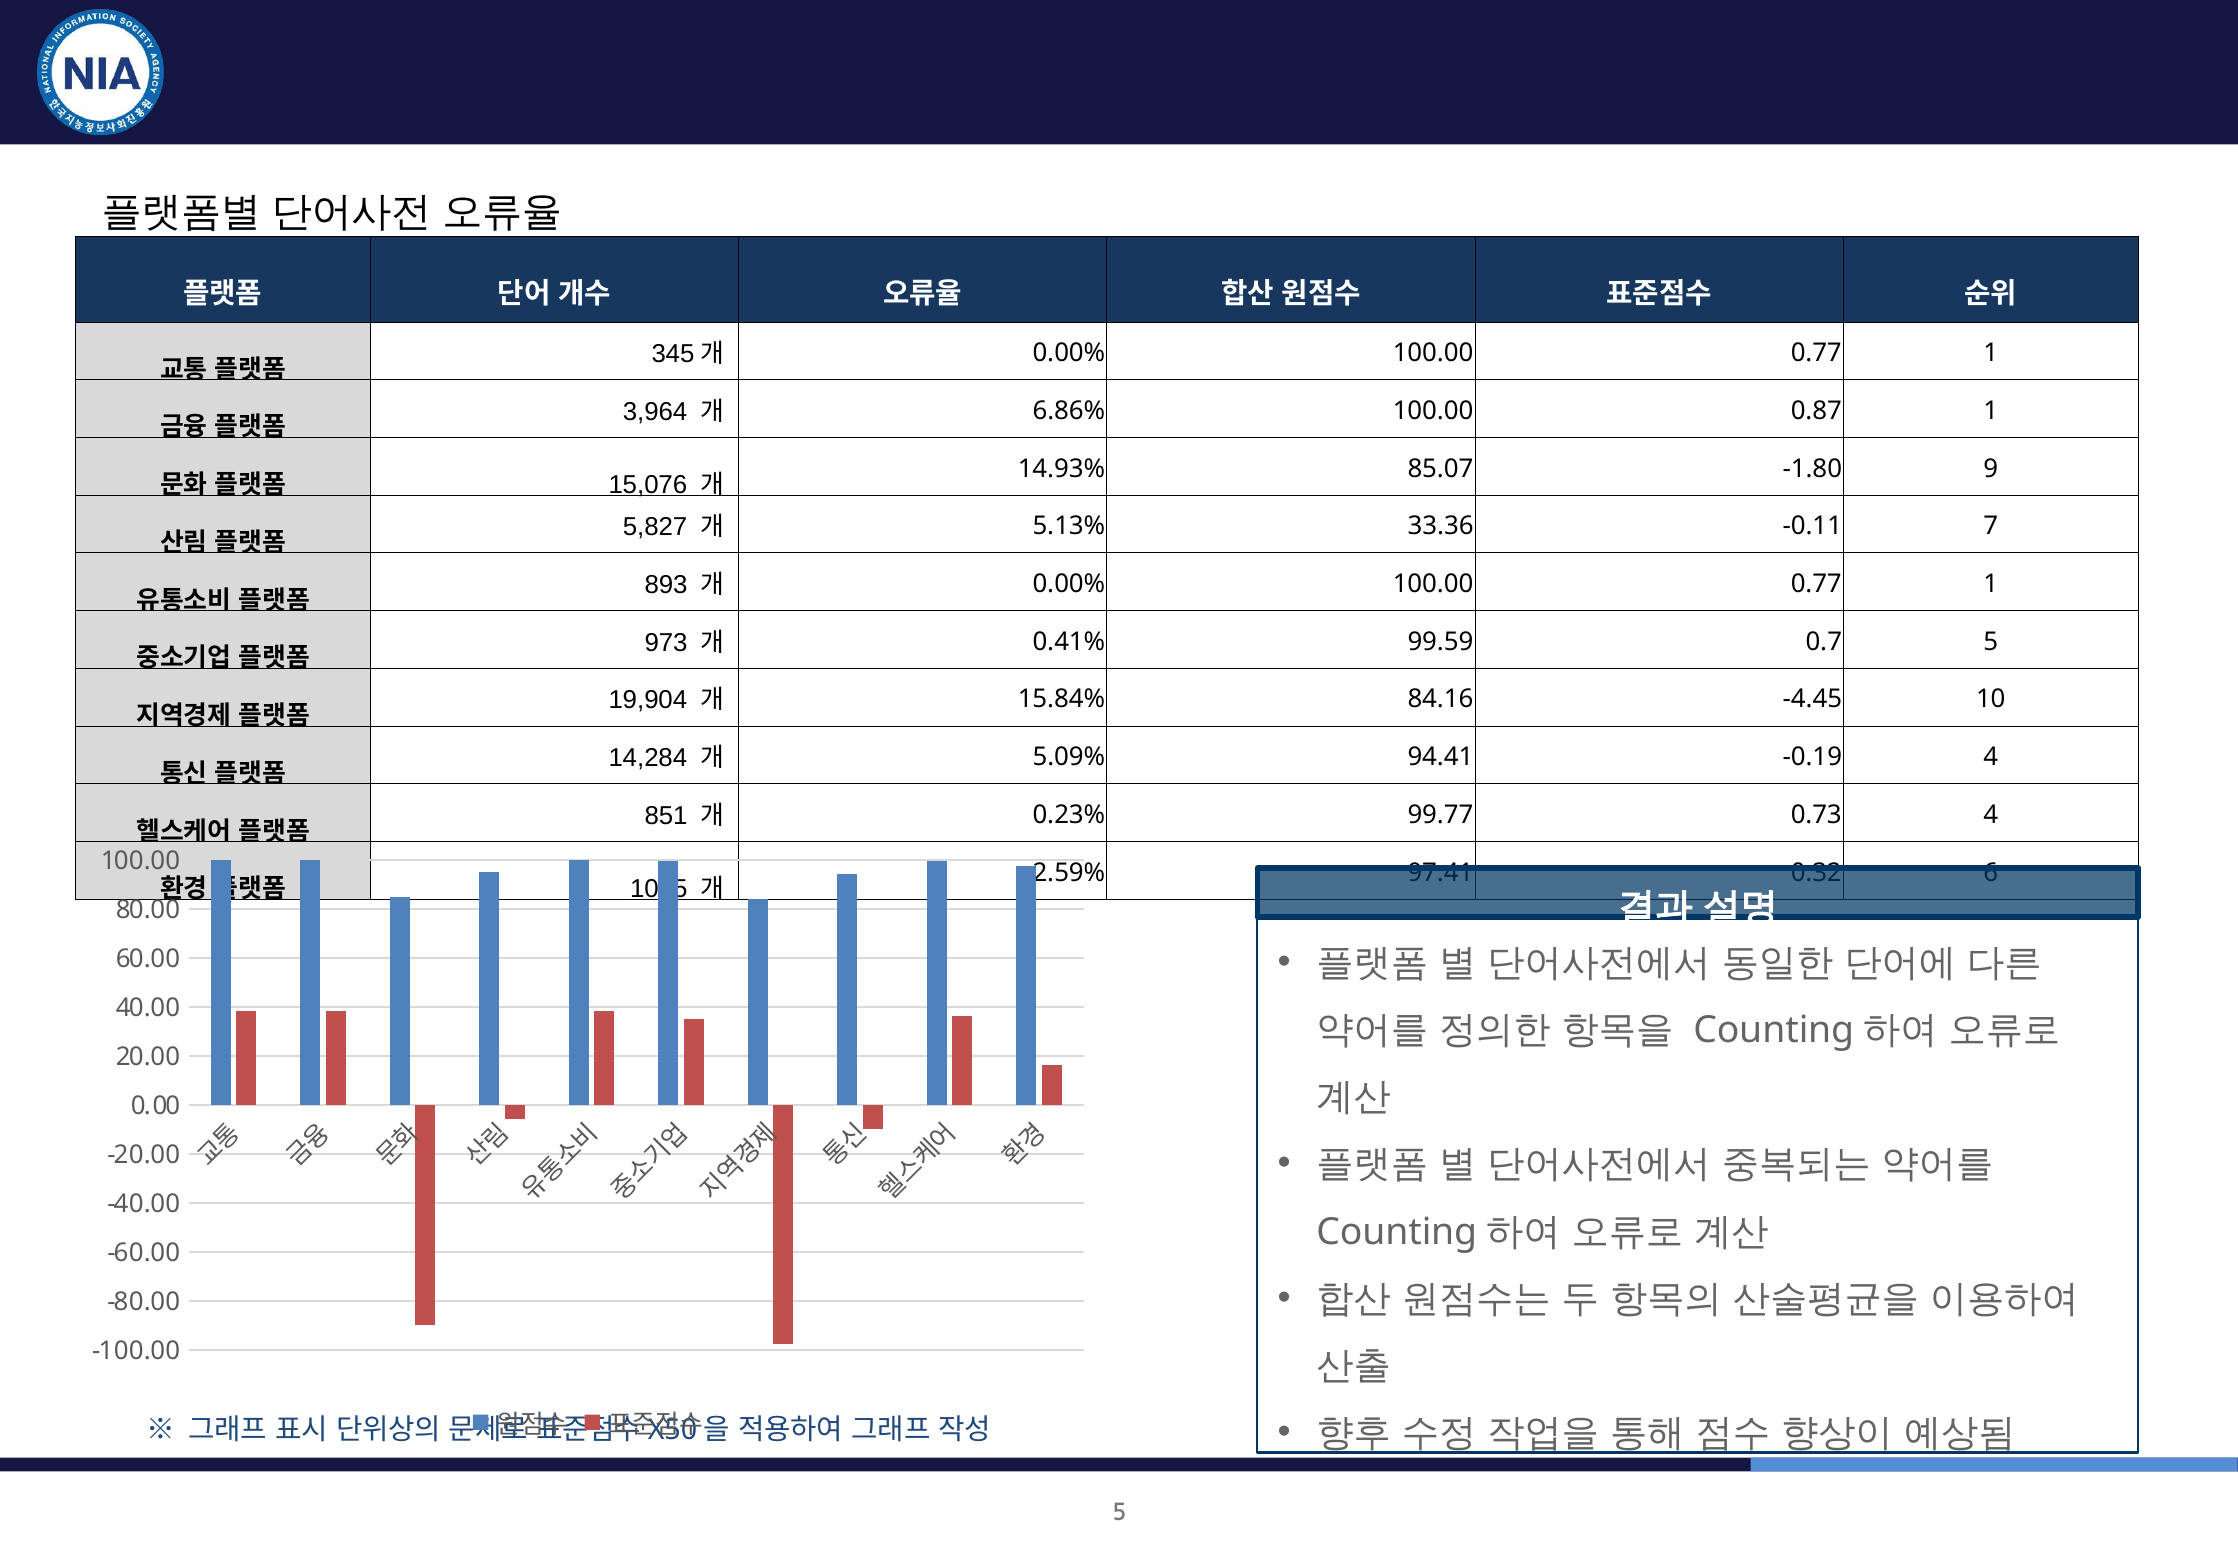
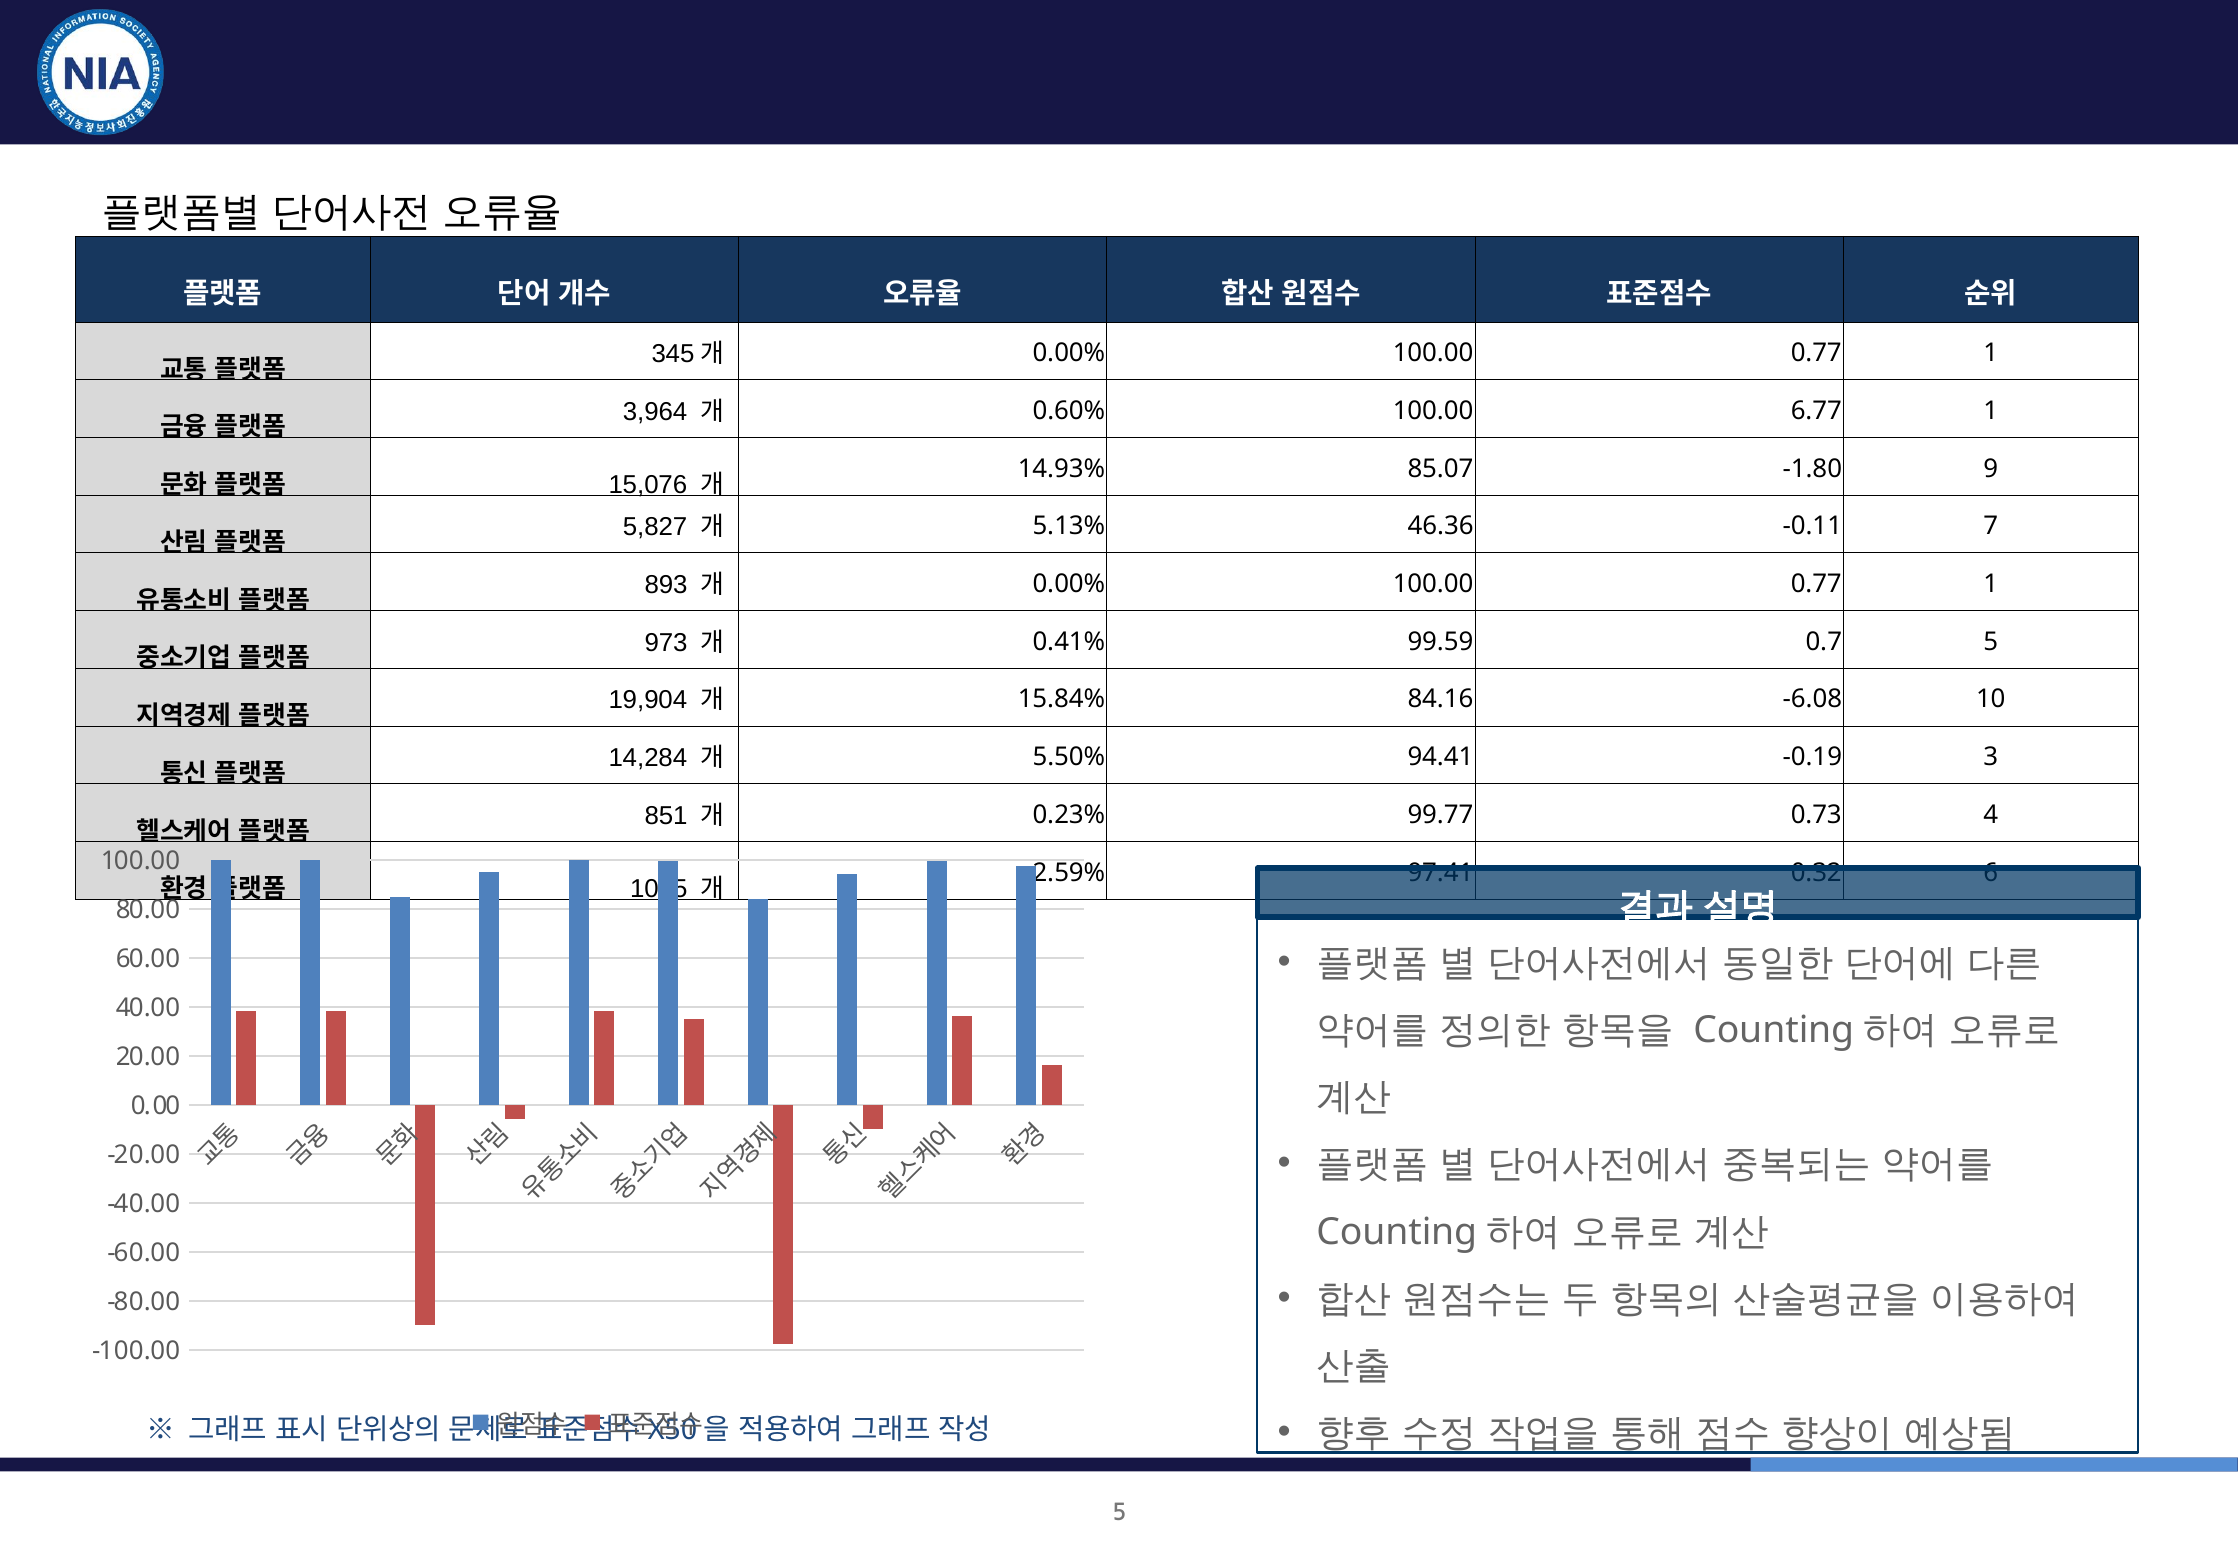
6.86%: 6.86% -> 0.60% (1069, 411)
0.87: 0.87 -> 6.77 (1816, 411)
33.36: 33.36 -> 46.36 (1441, 526)
-4.45: -4.45 -> -6.08 (1812, 700)
5.09%: 5.09% -> 5.50% (1069, 757)
-0.19 4: 4 -> 3 (1991, 757)
